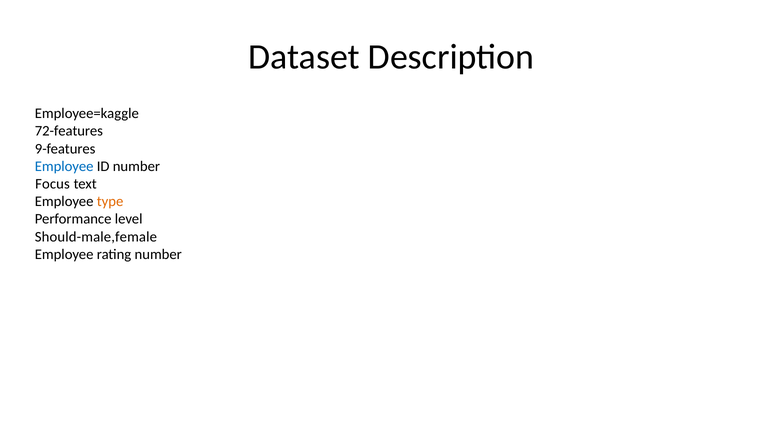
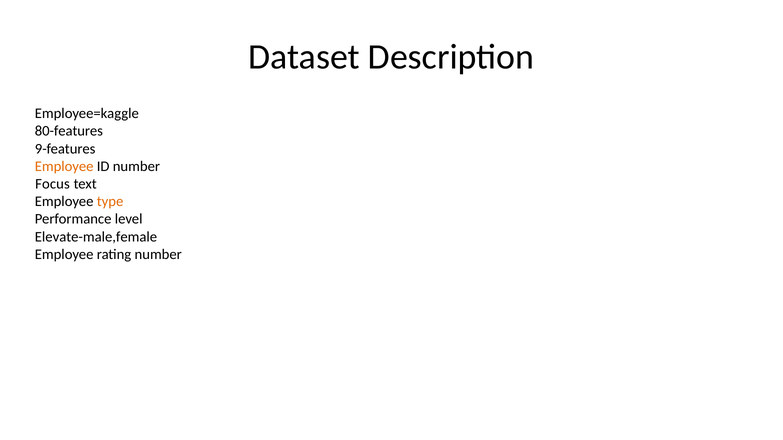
72-features: 72-features -> 80-features (69, 131)
Employee colour: blue -> orange (64, 166)
Should-male,female: Should-male,female -> Elevate-male,female (96, 237)
